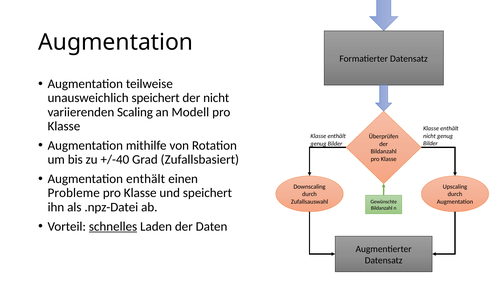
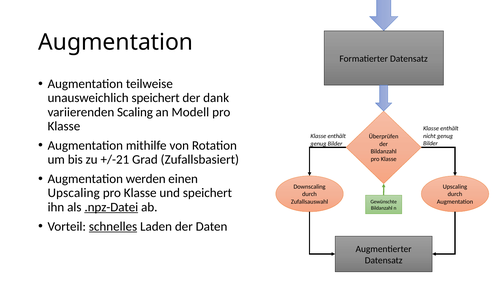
der nicht: nicht -> dank (216, 98)
+/-40: +/-40 -> +/-21 (115, 159)
Augmentation enthält: enthält -> werden (146, 179)
Probleme: Probleme -> Upscaling (74, 193)
.npz-Datei underline: none -> present (111, 207)
